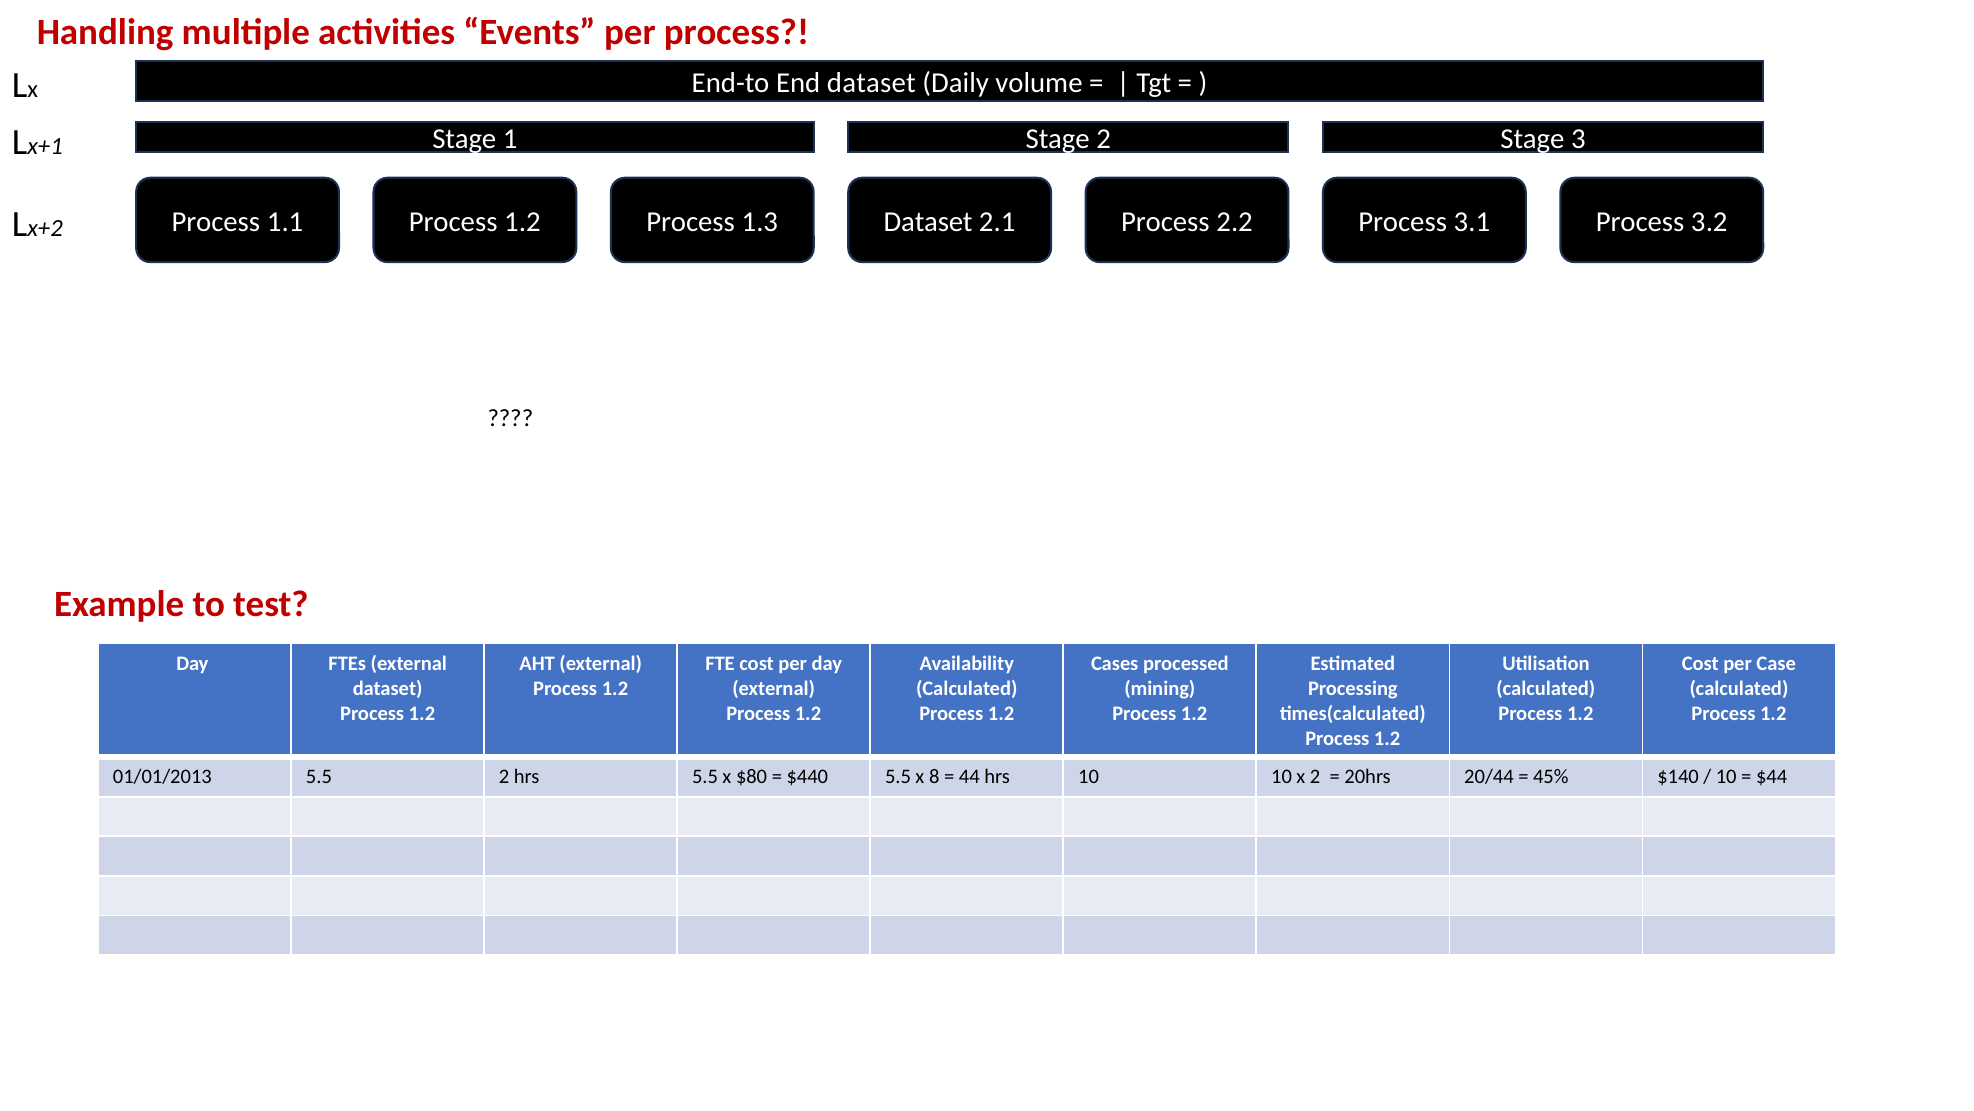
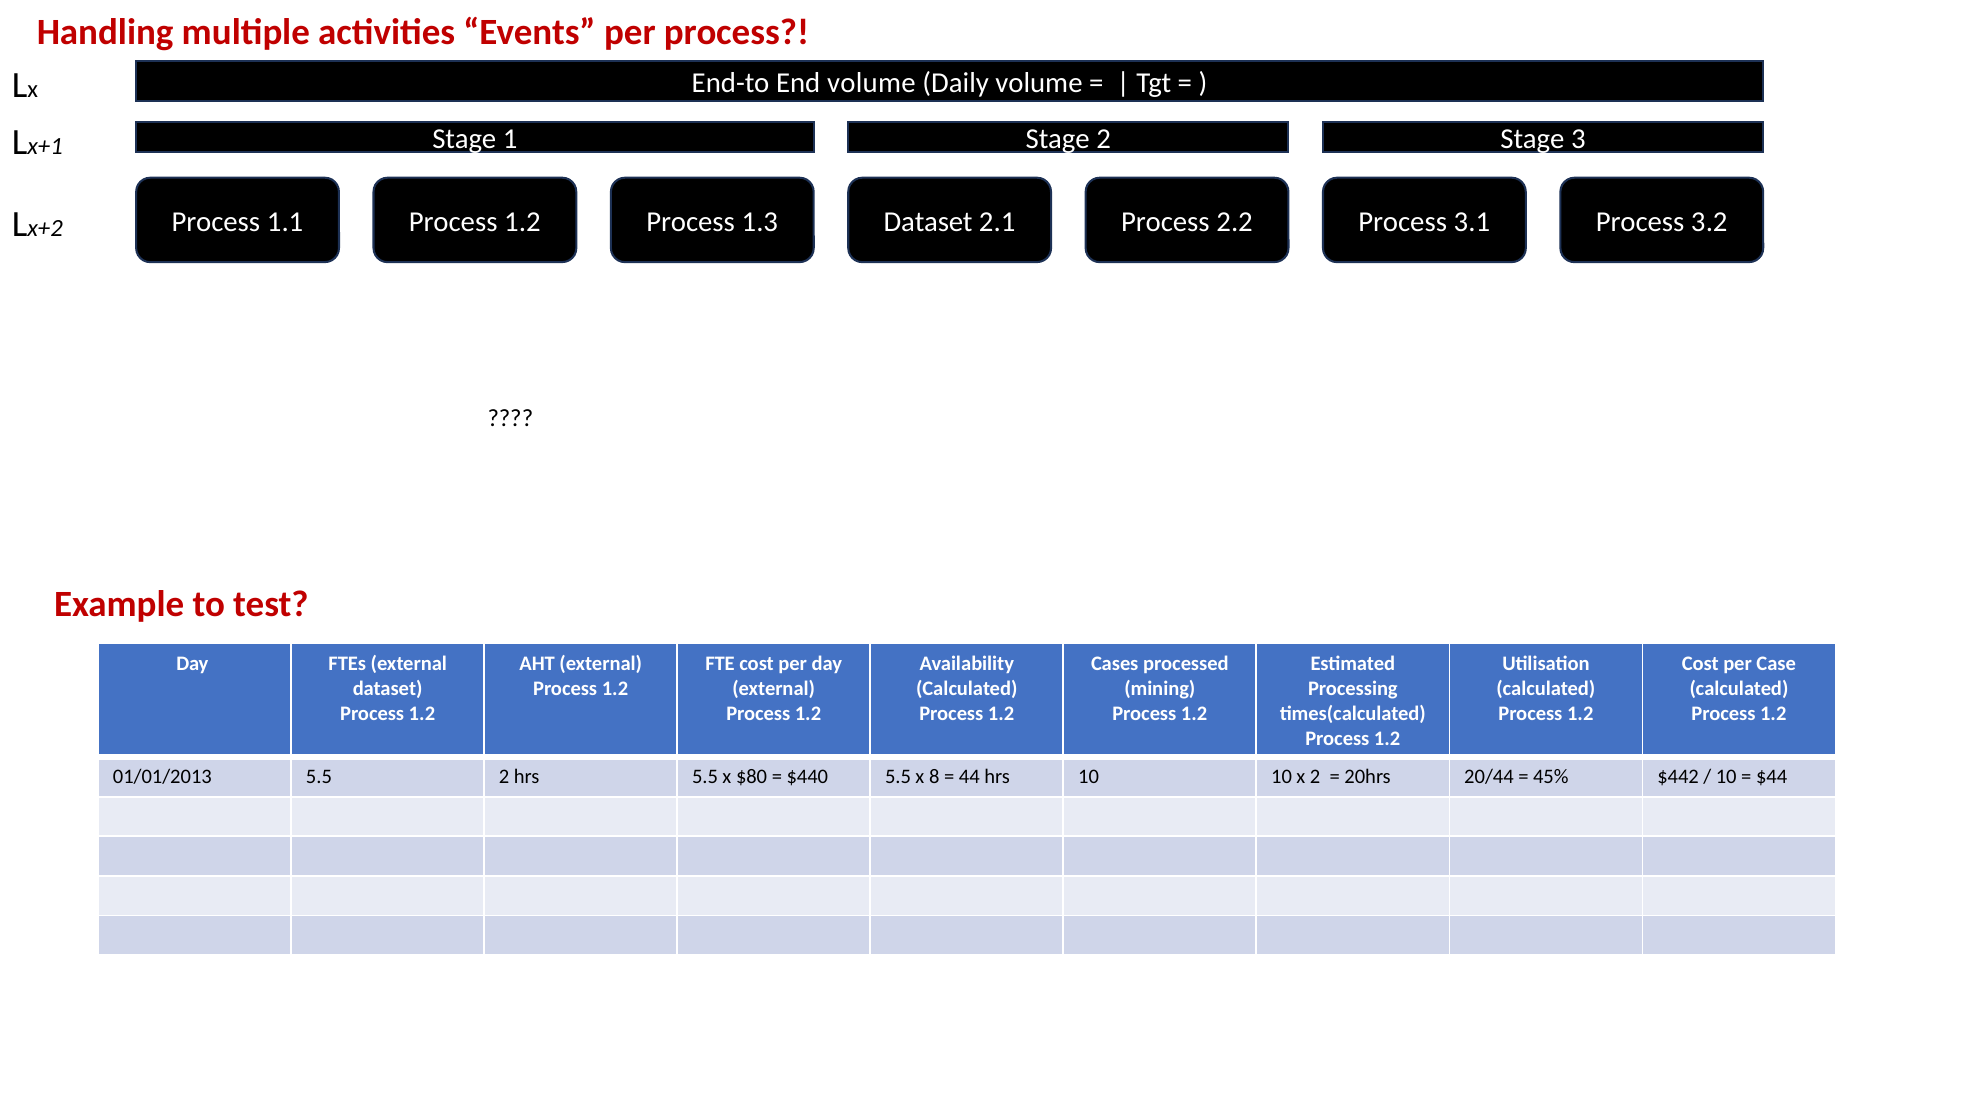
End dataset: dataset -> volume (871, 83)
$140: $140 -> $442 (1678, 777)
